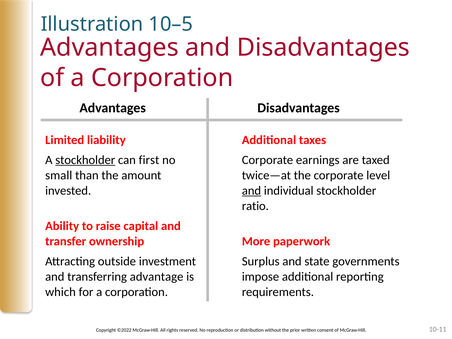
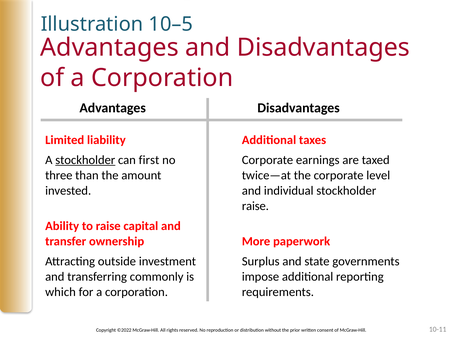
small: small -> three (59, 175)
and underline: present -> none (251, 191)
ratio: ratio -> raise (255, 206)
advantage: advantage -> commonly (157, 277)
